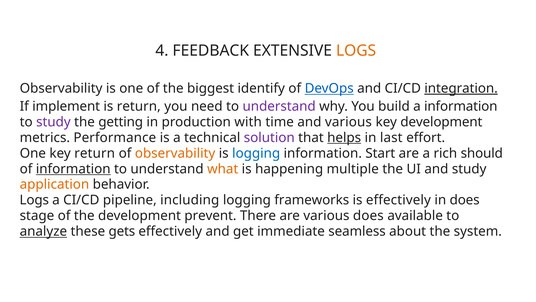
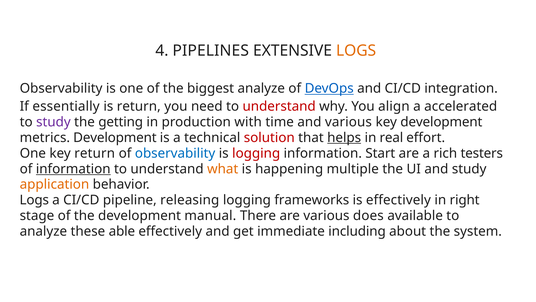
FEEDBACK: FEEDBACK -> PIPELINES (211, 51)
biggest identify: identify -> analyze (261, 88)
integration underline: present -> none (461, 88)
implement: implement -> essentially (66, 106)
understand colour: purple -> red (279, 106)
build: build -> align (394, 106)
a information: information -> accelerated (461, 106)
metrics Performance: Performance -> Development (115, 137)
solution colour: purple -> red (269, 137)
last: last -> real (391, 137)
observability colour: orange -> blue (175, 153)
logging colour: blue -> red (256, 153)
should: should -> testers (482, 153)
including: including -> releasing (190, 200)
in does: does -> right (465, 200)
prevent: prevent -> manual (210, 216)
analyze underline: present -> none (43, 231)
gets: gets -> able (122, 231)
seamless: seamless -> including (357, 231)
